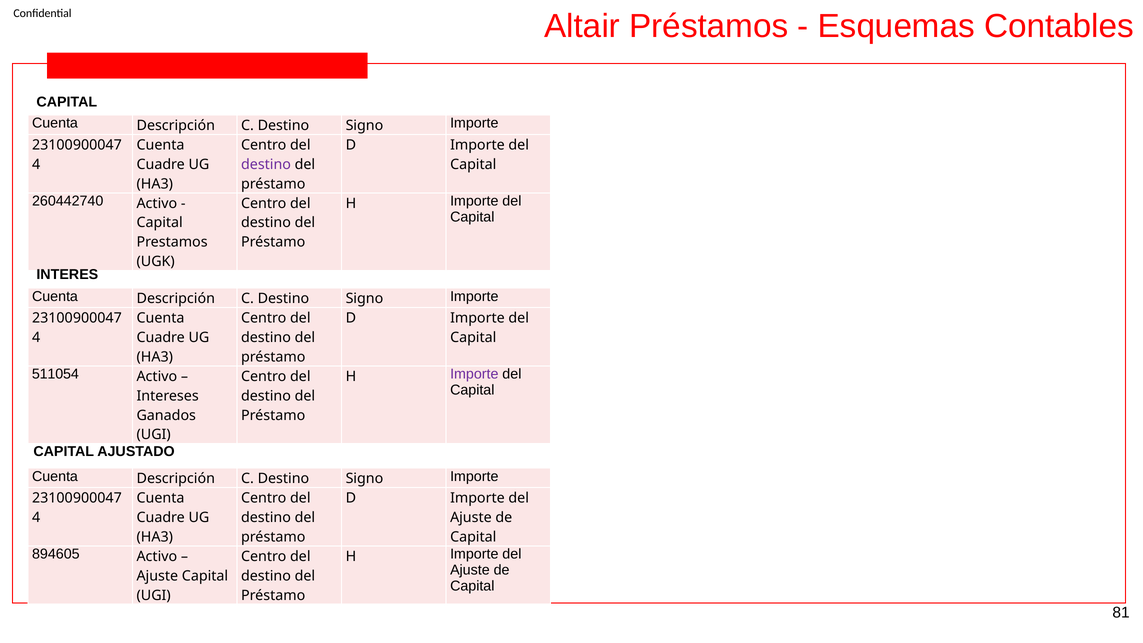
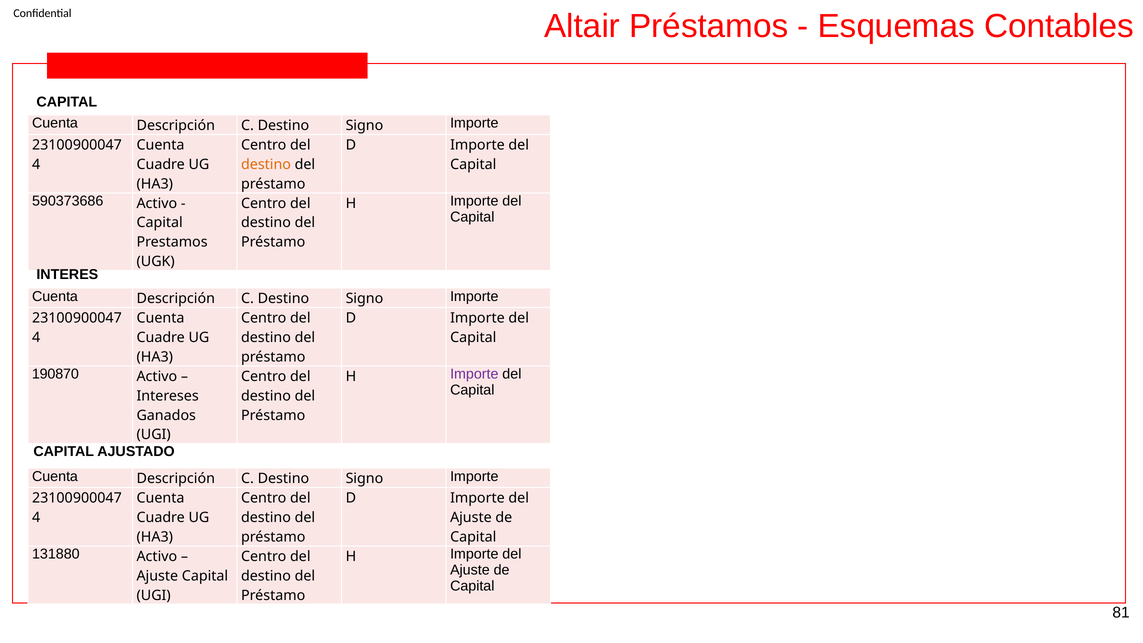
destino colour: purple -> orange (266, 164)
260442740: 260442740 -> 590373686 (68, 201)
511054: 511054 -> 190870 (55, 374)
894605: 894605 -> 131880 (56, 554)
